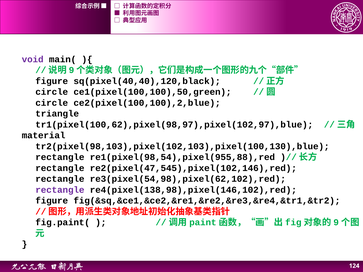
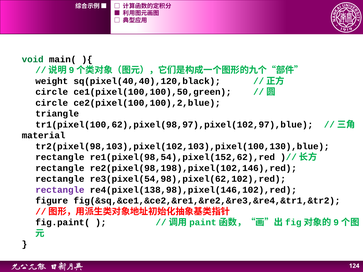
void colour: purple -> green (33, 59)
figure: figure -> weight (52, 81)
re1(pixel(98,54),pixel(955,88),red: re1(pixel(98,54),pixel(955,88),red -> re1(pixel(98,54),pixel(152,62),red (182, 157)
re2(pixel(47,545),pixel(102,146),red: re2(pixel(47,545),pixel(102,146),red -> re2(pixel(98,198),pixel(102,146),red (193, 168)
